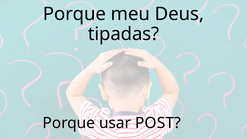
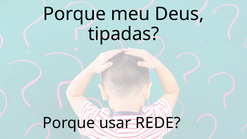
POST: POST -> REDE (158, 123)
